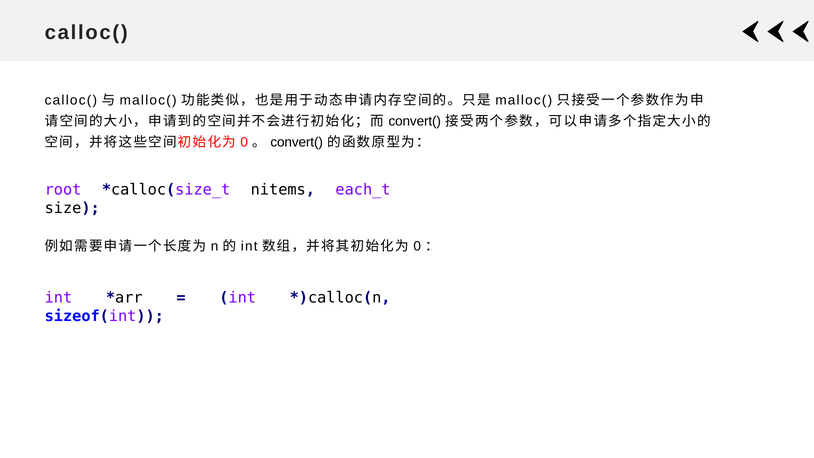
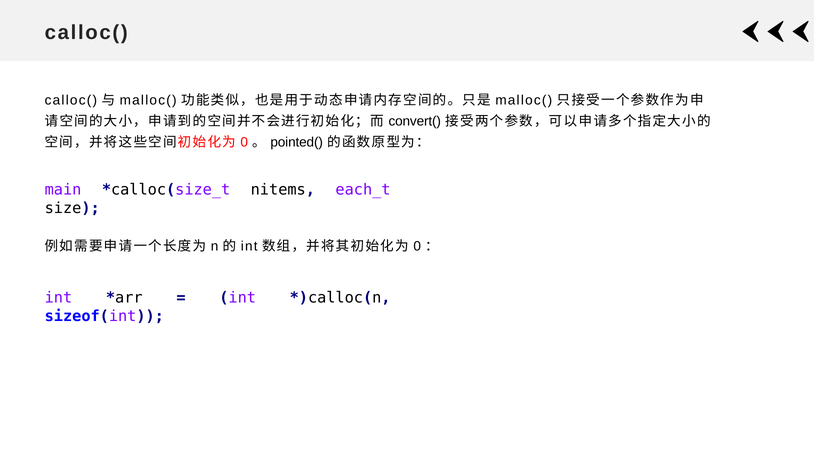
convert(: convert( -> pointed( (297, 142)
root: root -> main (63, 190)
